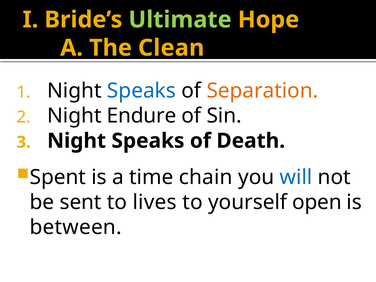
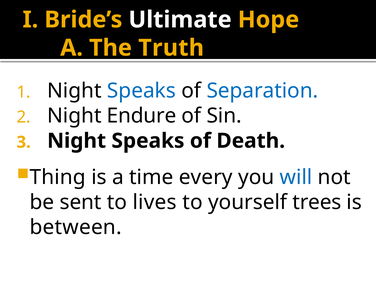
Ultimate colour: light green -> white (180, 20)
Clean: Clean -> Truth (171, 48)
Separation colour: orange -> blue (262, 91)
Spent: Spent -> Thing (58, 177)
chain: chain -> every (206, 177)
open: open -> trees (317, 202)
